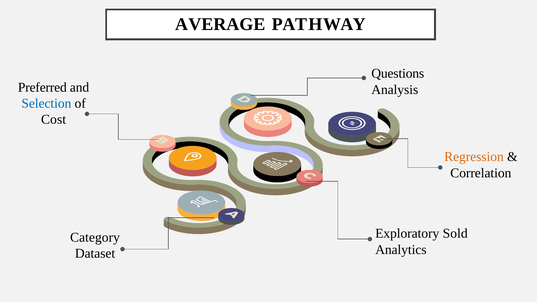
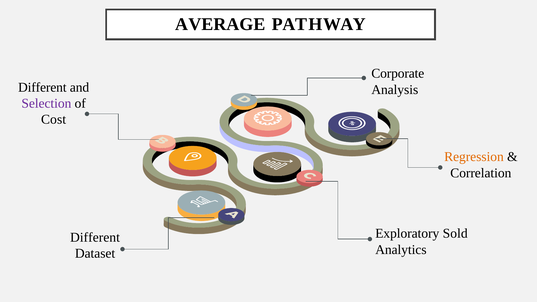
Questions: Questions -> Corporate (398, 73)
Preferred: Preferred -> Different (42, 87)
Selection colour: blue -> purple (46, 103)
Category: Category -> Different (95, 237)
